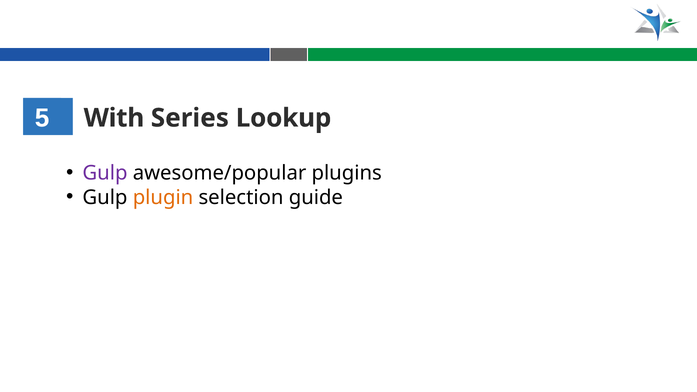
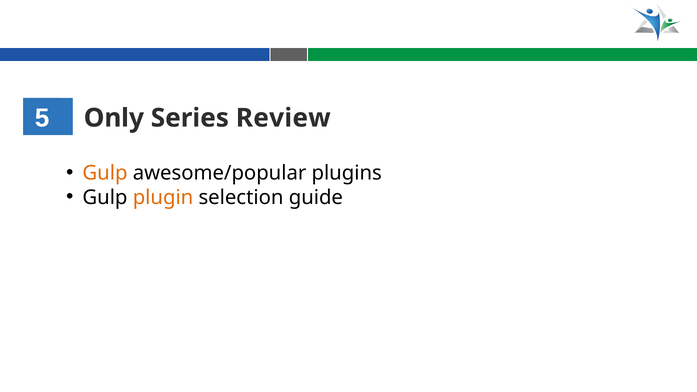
With: With -> Only (114, 118)
Lookup: Lookup -> Review (283, 118)
Gulp colour: purple -> orange (105, 173)
